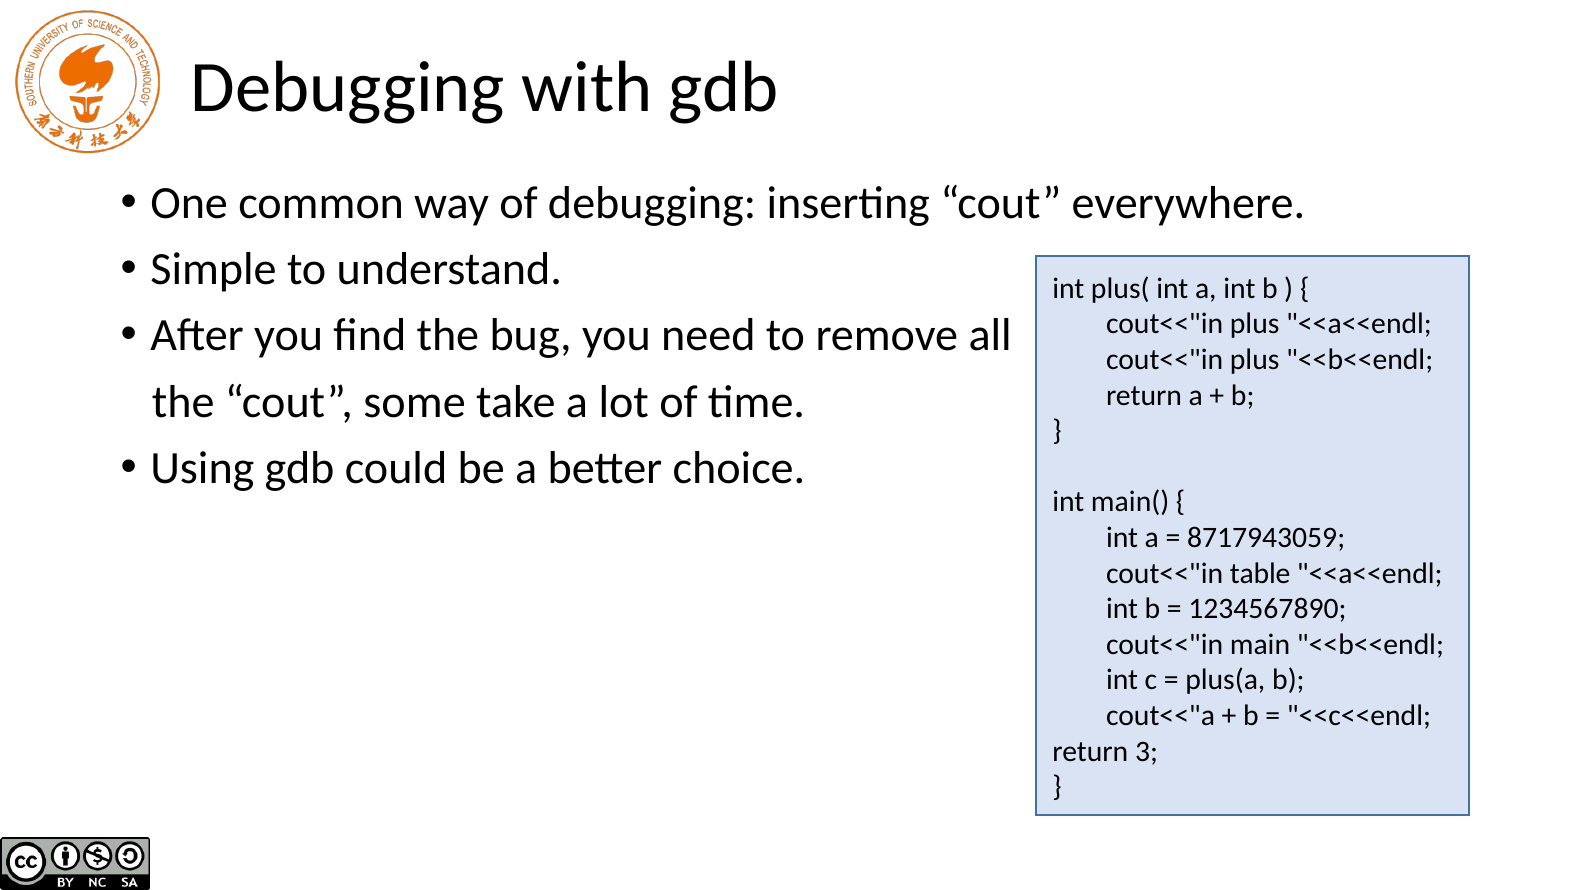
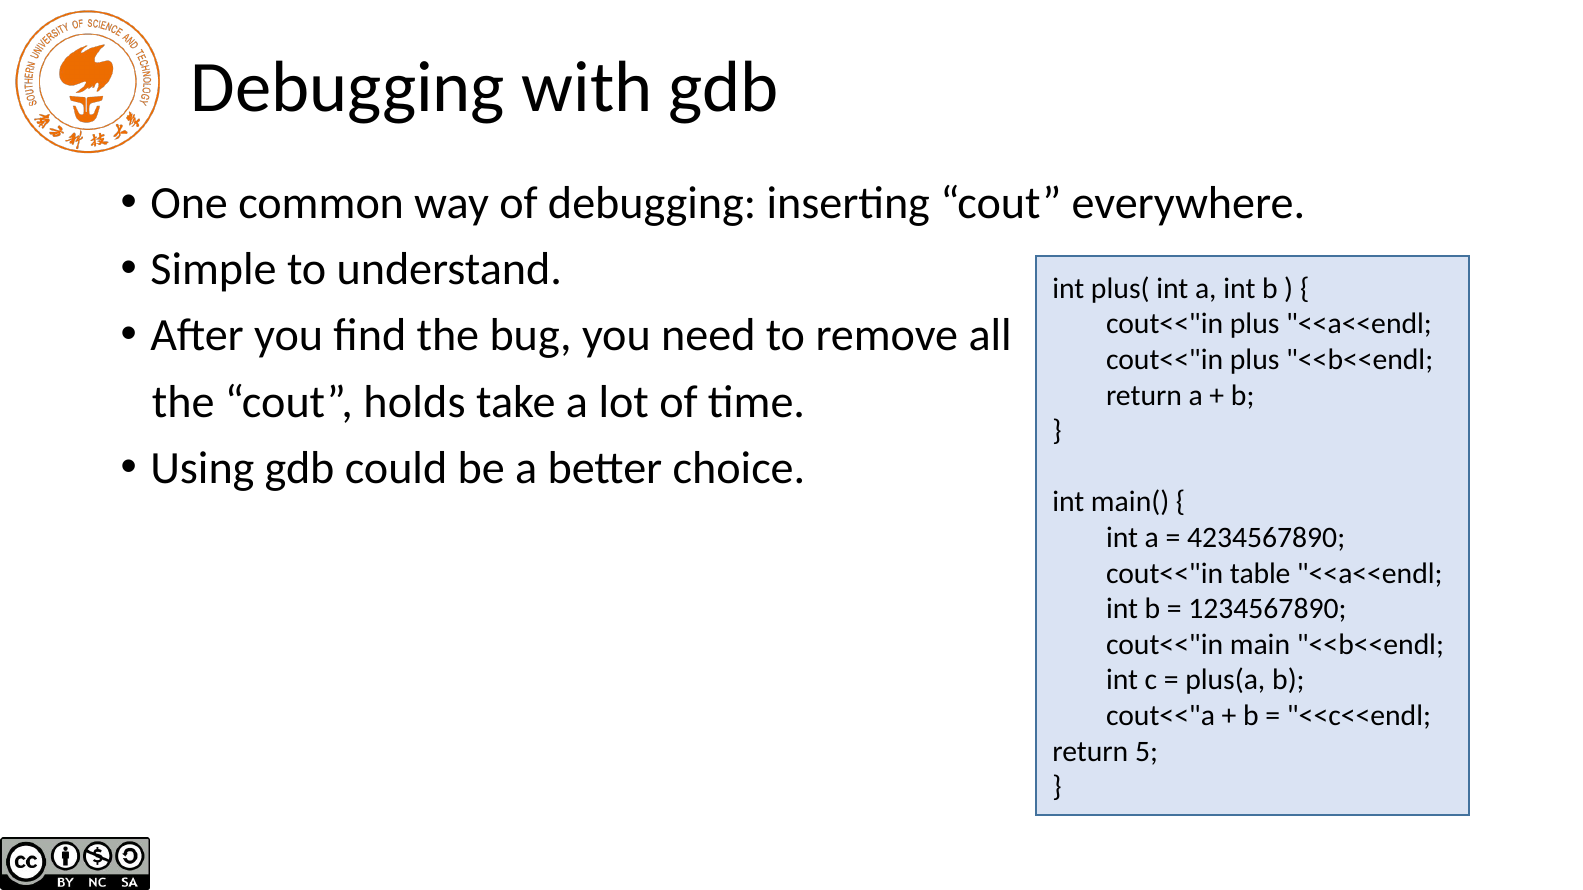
some: some -> holds (414, 402)
8717943059: 8717943059 -> 4234567890 (1266, 538)
3: 3 -> 5 (1147, 752)
